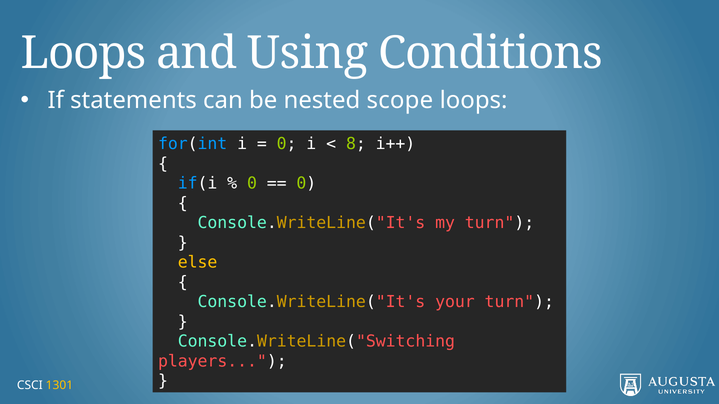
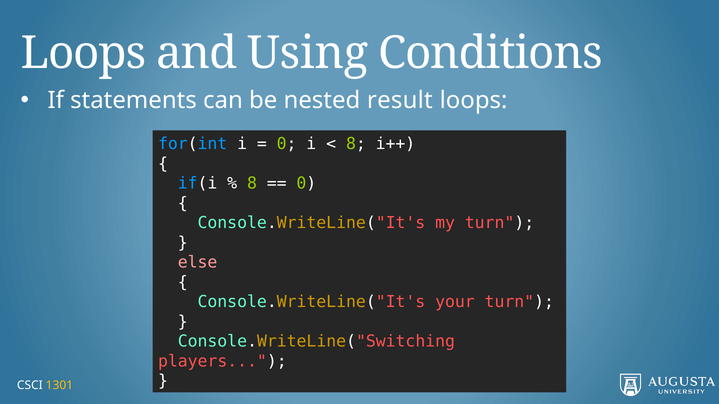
scope: scope -> result (400, 101)
0: 0 -> 8 (252, 184)
else colour: yellow -> pink (198, 263)
